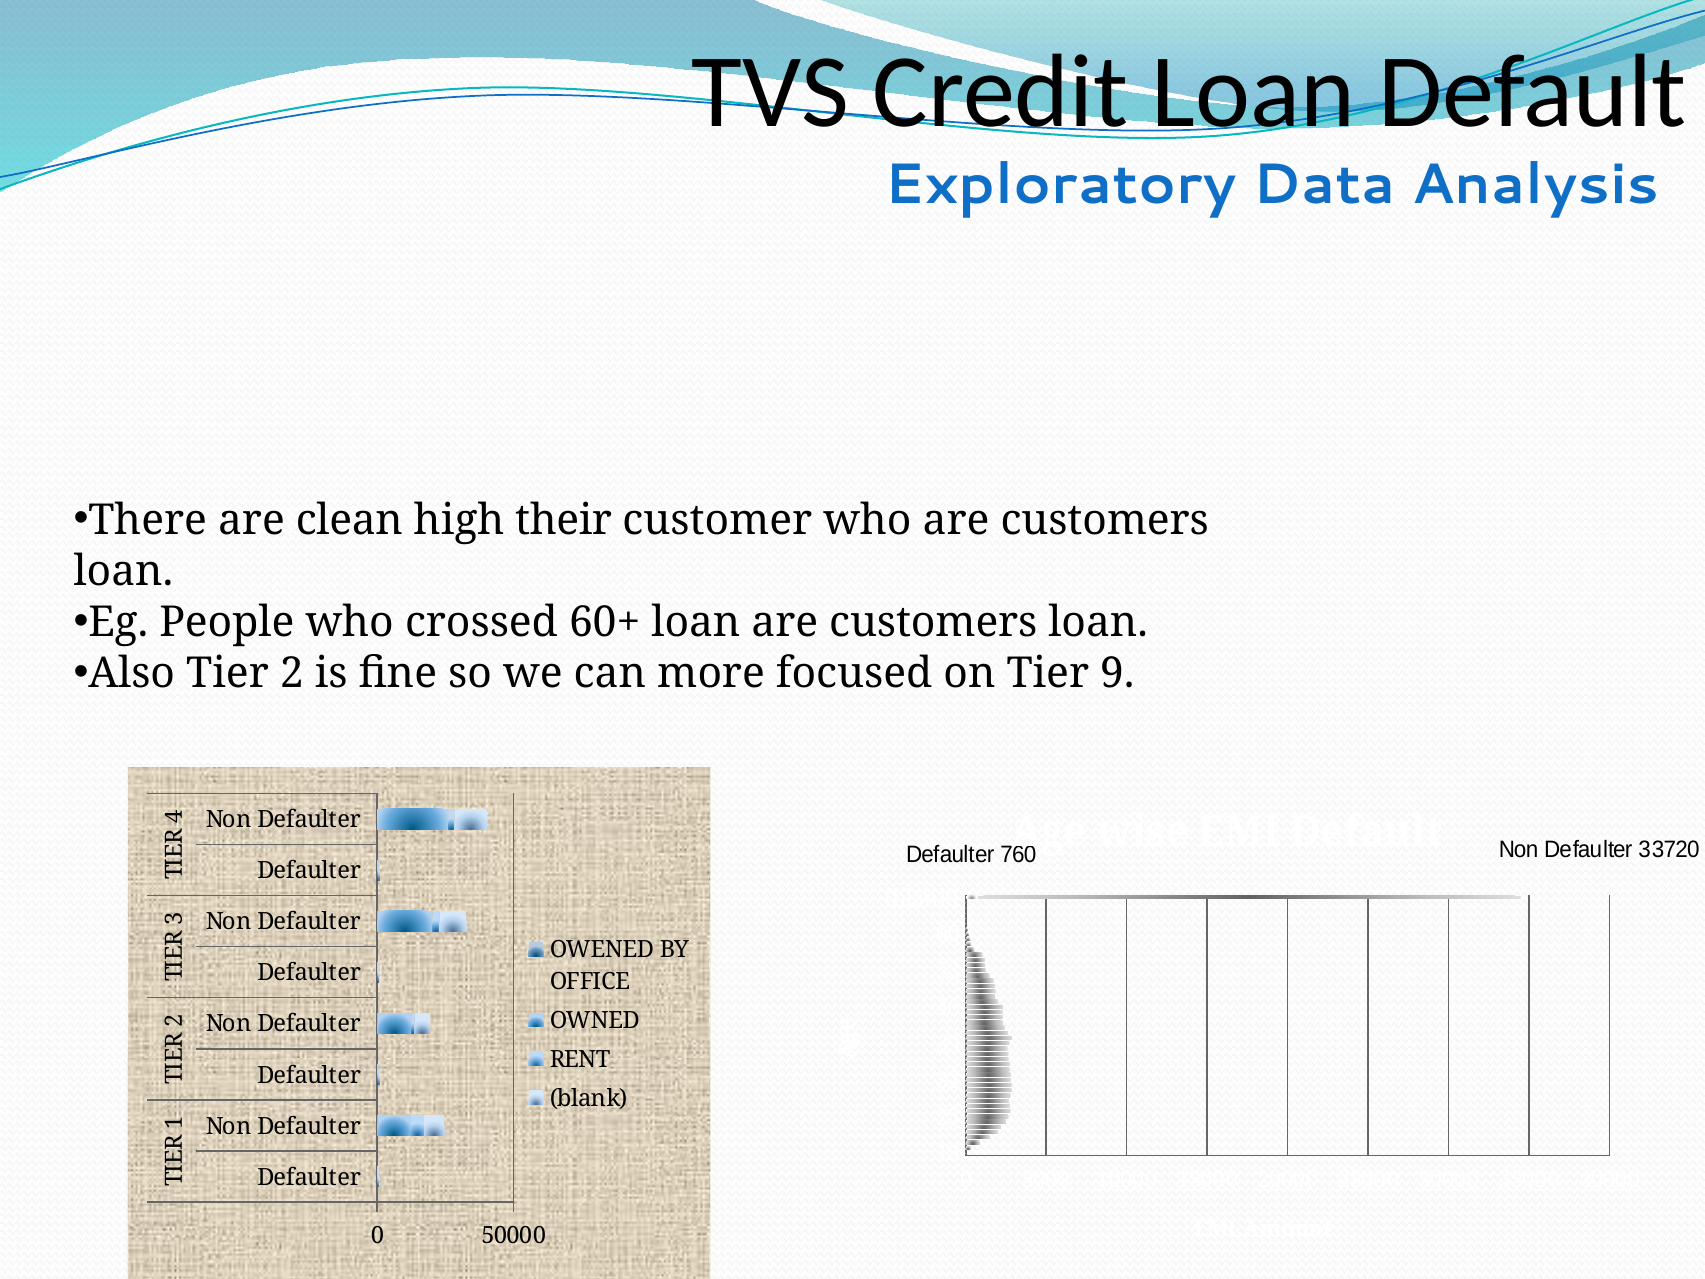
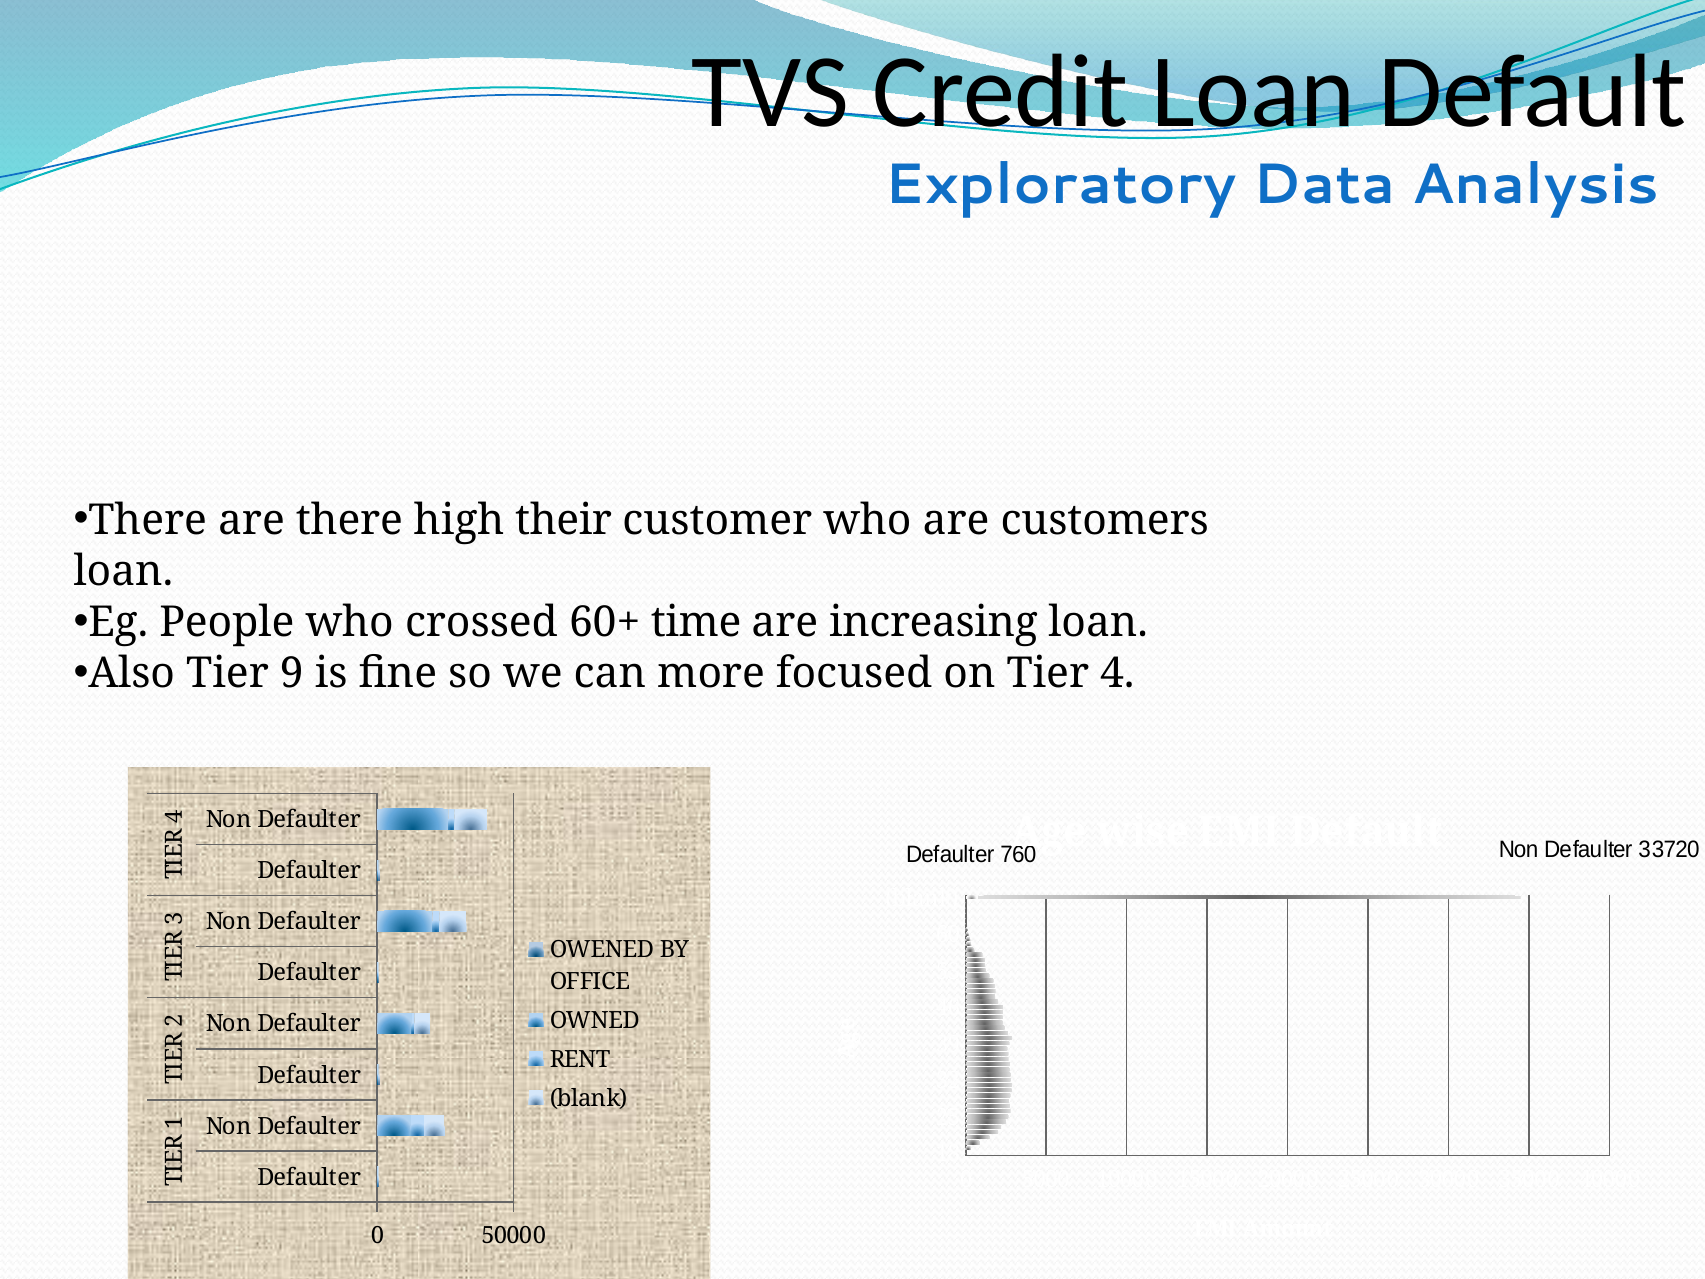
are clean: clean -> there (349, 520)
60+ loan: loan -> time (696, 622)
customers: customers -> increasing (933, 622)
Tier 2: 2 -> 9 (292, 673)
Tier 9: 9 -> 4 (1117, 673)
